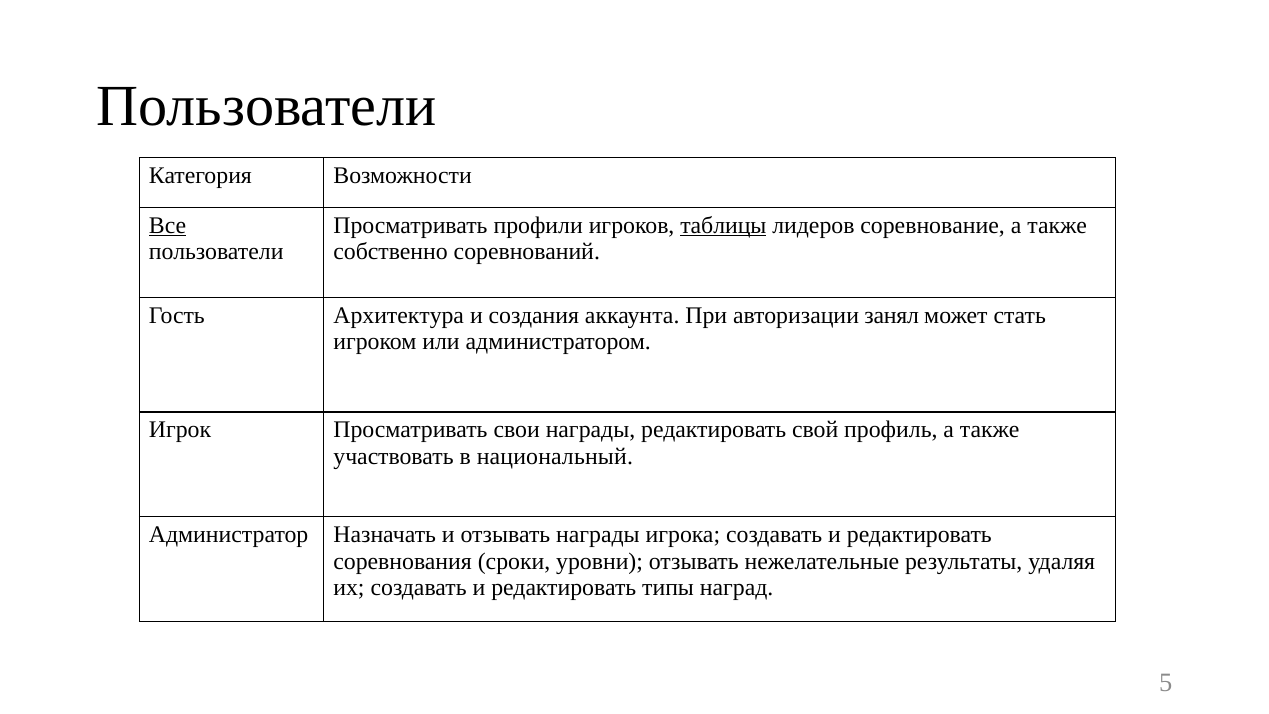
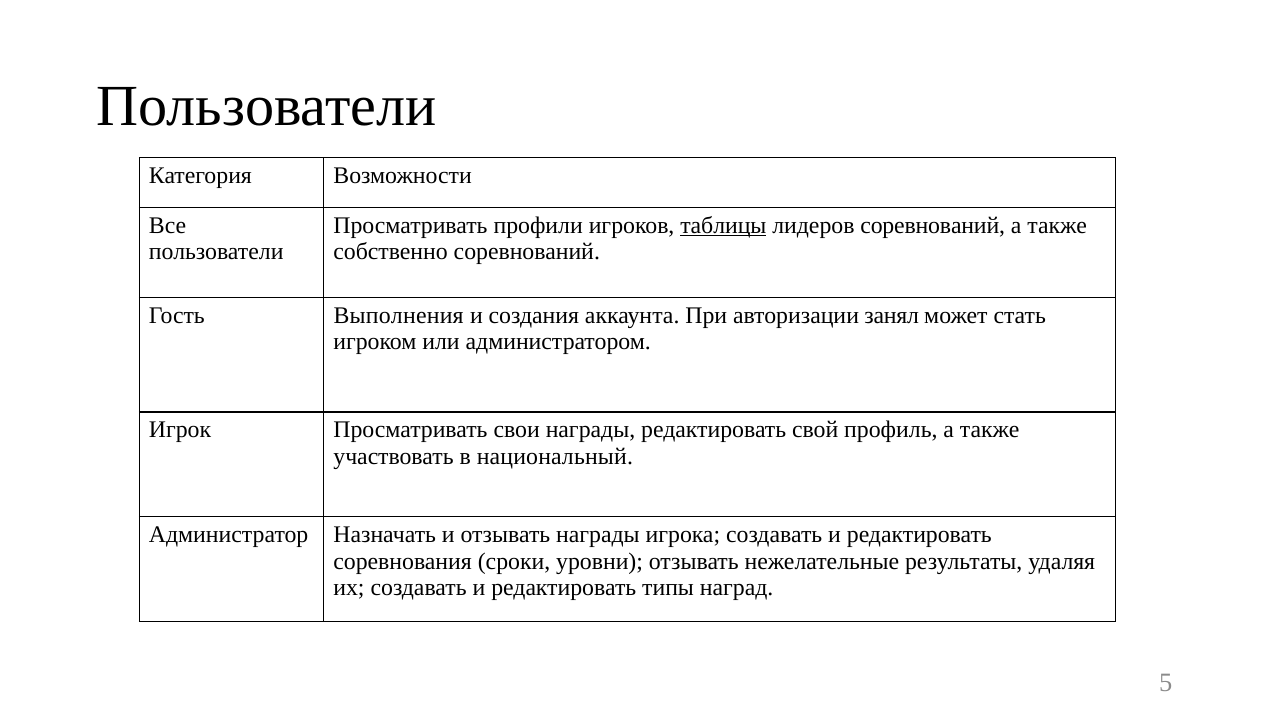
Все underline: present -> none (168, 225)
лидеров соревнование: соревнование -> соревнований (933, 225)
Архитектура: Архитектура -> Выполнения (399, 316)
